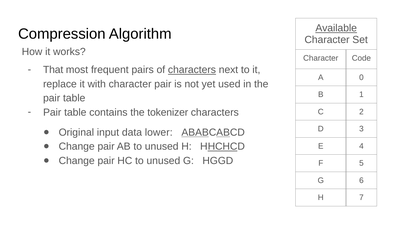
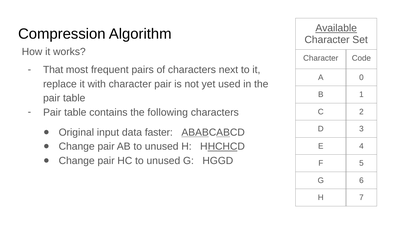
characters underline: present -> none (192, 70)
tokenizer: tokenizer -> following (168, 112)
lower: lower -> faster (159, 132)
